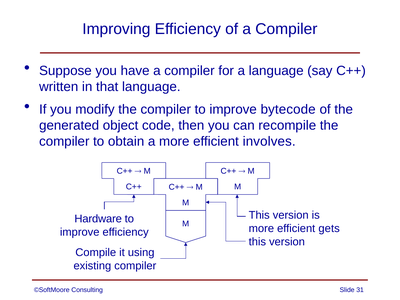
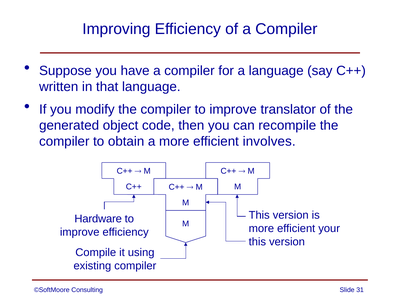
bytecode: bytecode -> translator (288, 109)
gets: gets -> your (329, 229)
